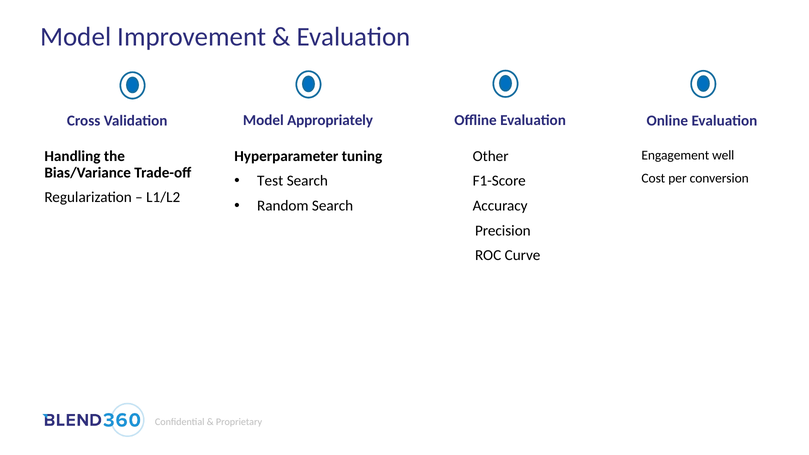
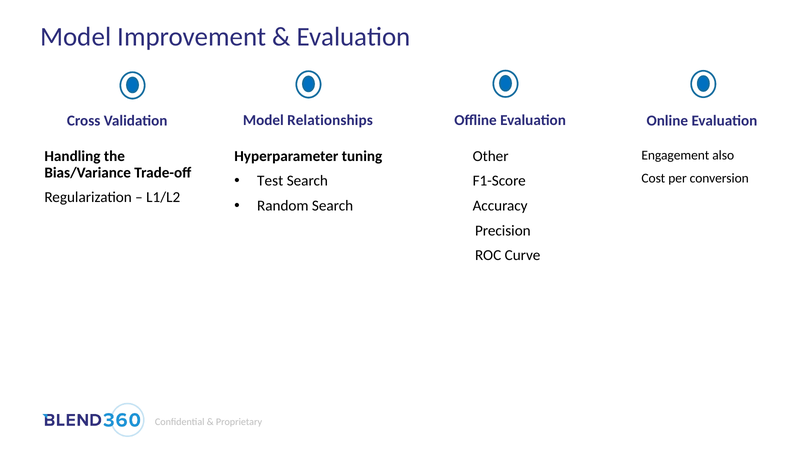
Appropriately: Appropriately -> Relationships (330, 120)
well: well -> also (723, 155)
